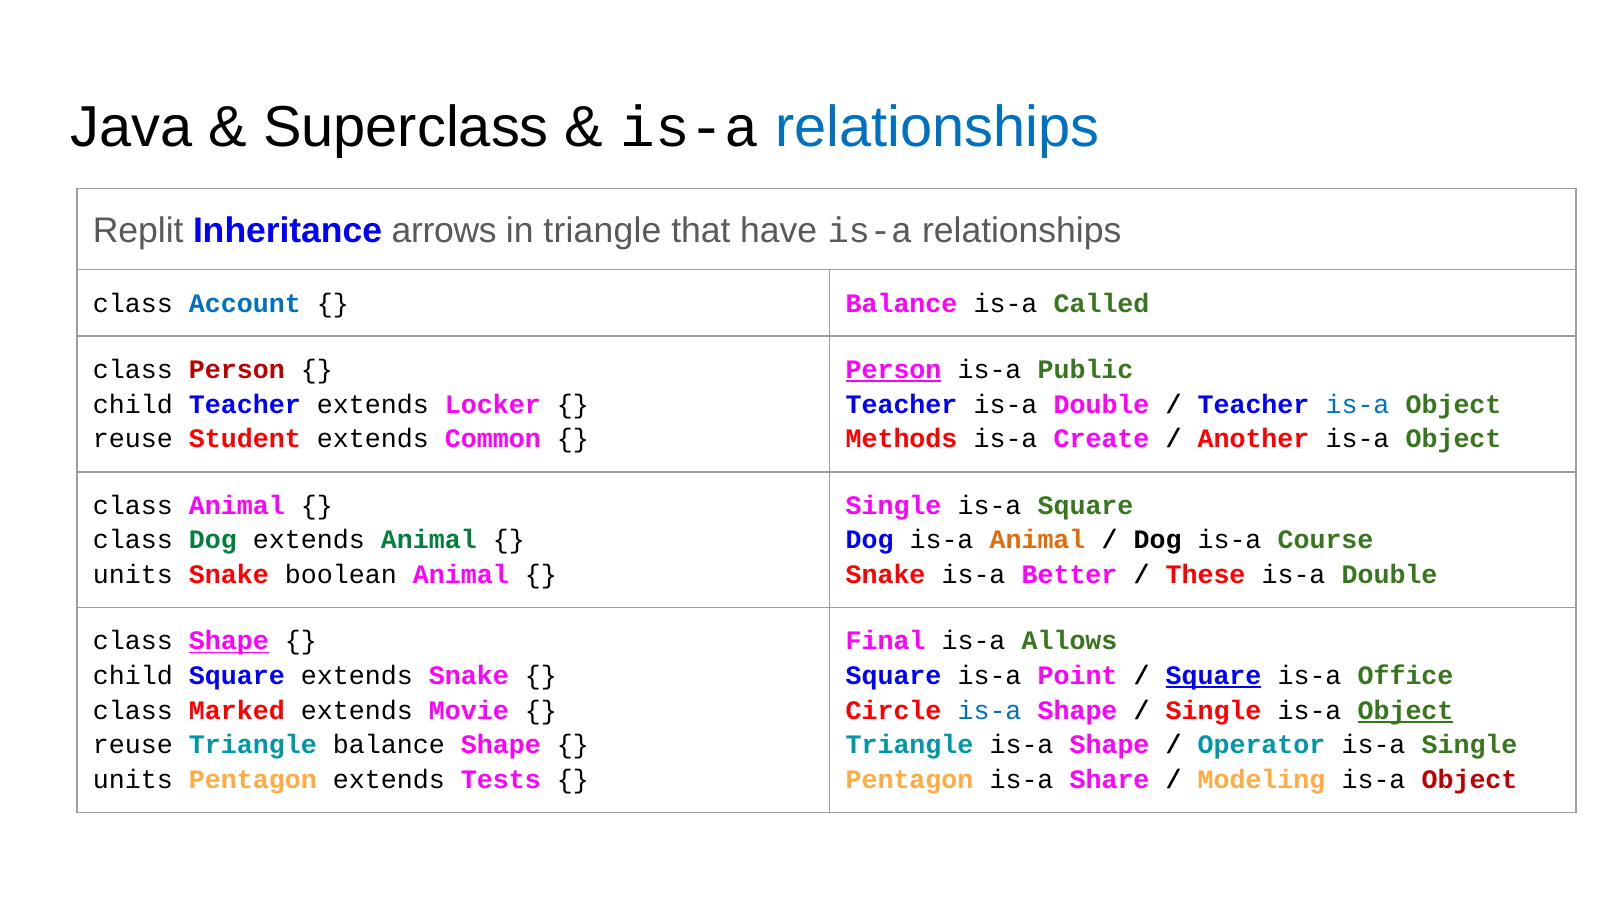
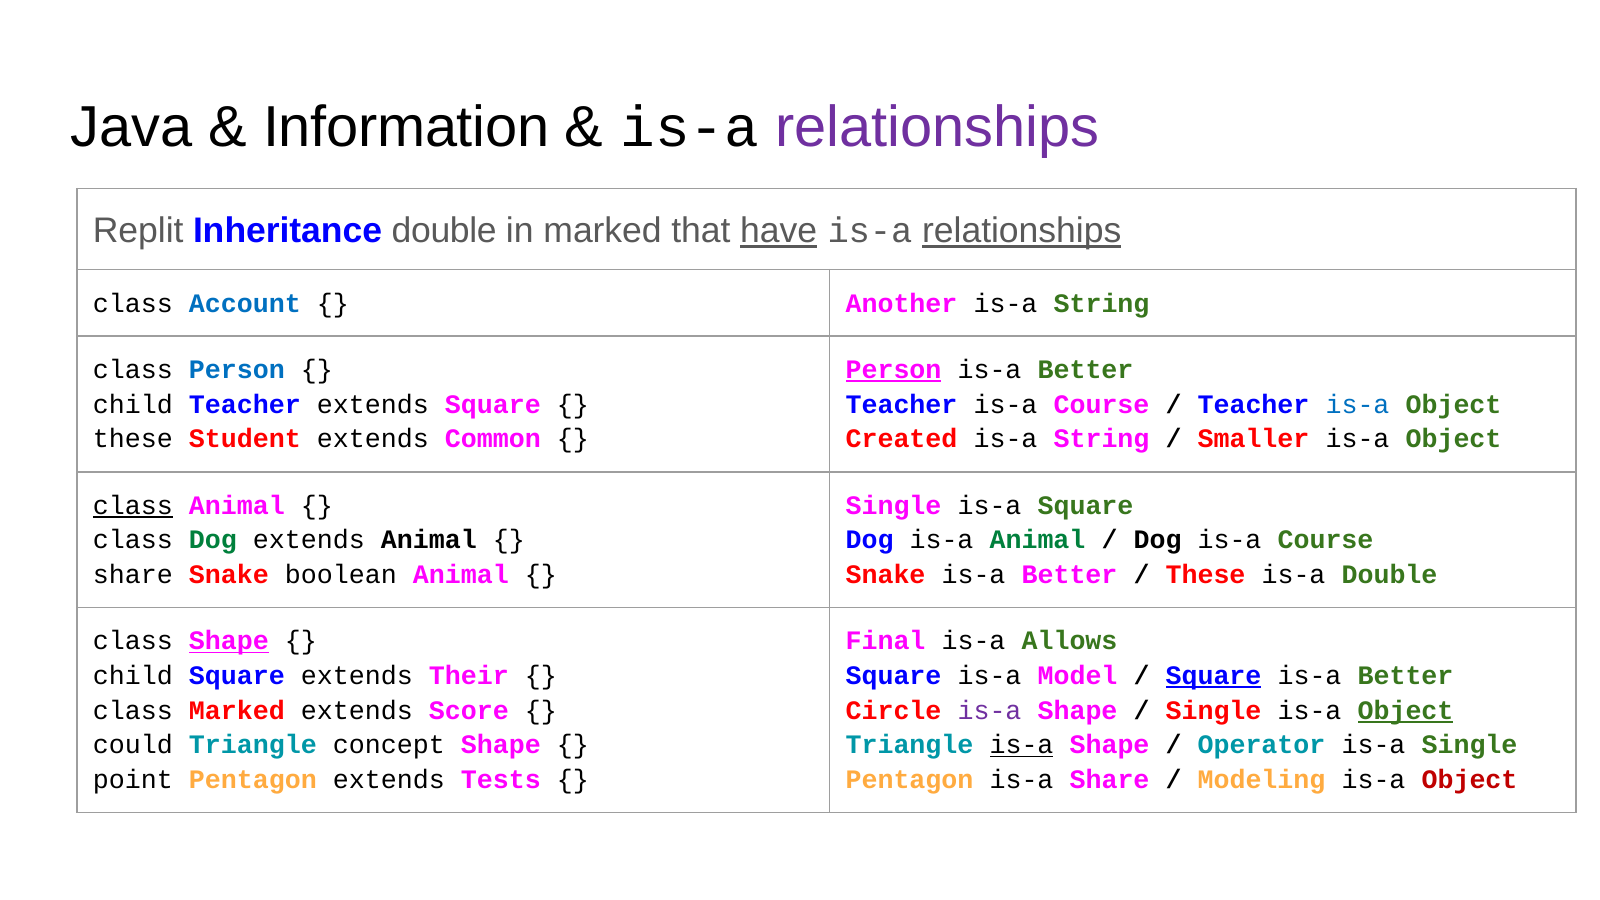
Superclass: Superclass -> Information (406, 127)
relationships colour: blue -> purple (937, 127)
Inheritance arrows: arrows -> double (444, 231)
in triangle: triangle -> marked (603, 231)
have underline: none -> present (779, 231)
relationships underline: none -> present (1022, 231)
Balance: Balance -> Another (902, 303)
Called: Called -> String (1102, 303)
Person colour: red -> blue (237, 370)
Public: Public -> Better (1086, 370)
extends Locker: Locker -> Square (493, 404)
Teacher is-a Double: Double -> Course (1102, 404)
reuse: reuse -> these (133, 439)
Methods: Methods -> Created (902, 439)
Create: Create -> String (1102, 439)
Another: Another -> Smaller (1254, 439)
class underline: none -> present (133, 506)
Animal colour: green -> black (429, 540)
Animal colour: orange -> green (1038, 540)
units: units -> share (133, 575)
extends Snake: Snake -> Their (469, 676)
Point: Point -> Model (1078, 676)
Office: Office -> Better (1406, 676)
Movie: Movie -> Score (469, 710)
is-a colour: blue -> purple (990, 710)
reuse: reuse -> could (133, 745)
Triangle balance: balance -> concept (389, 745)
is-a underline: none -> present (1022, 745)
units: units -> point (133, 780)
